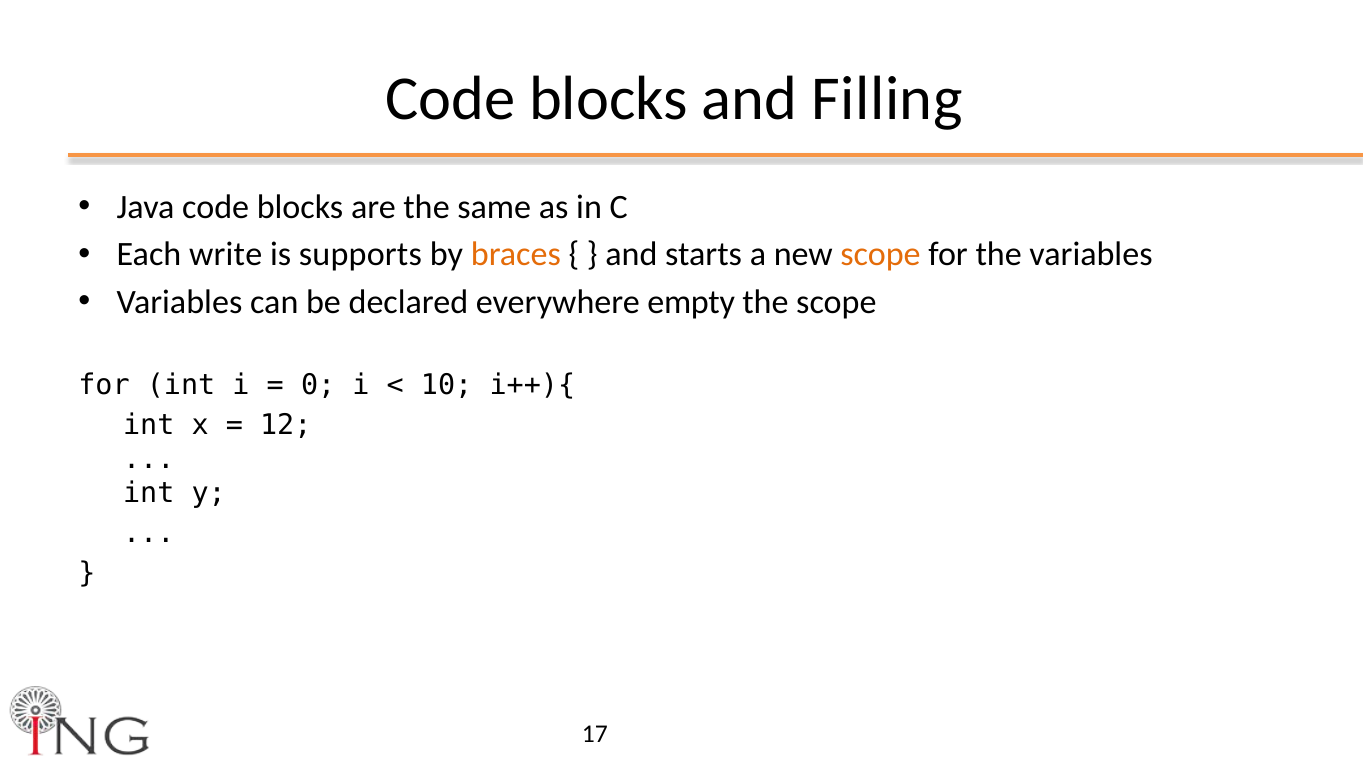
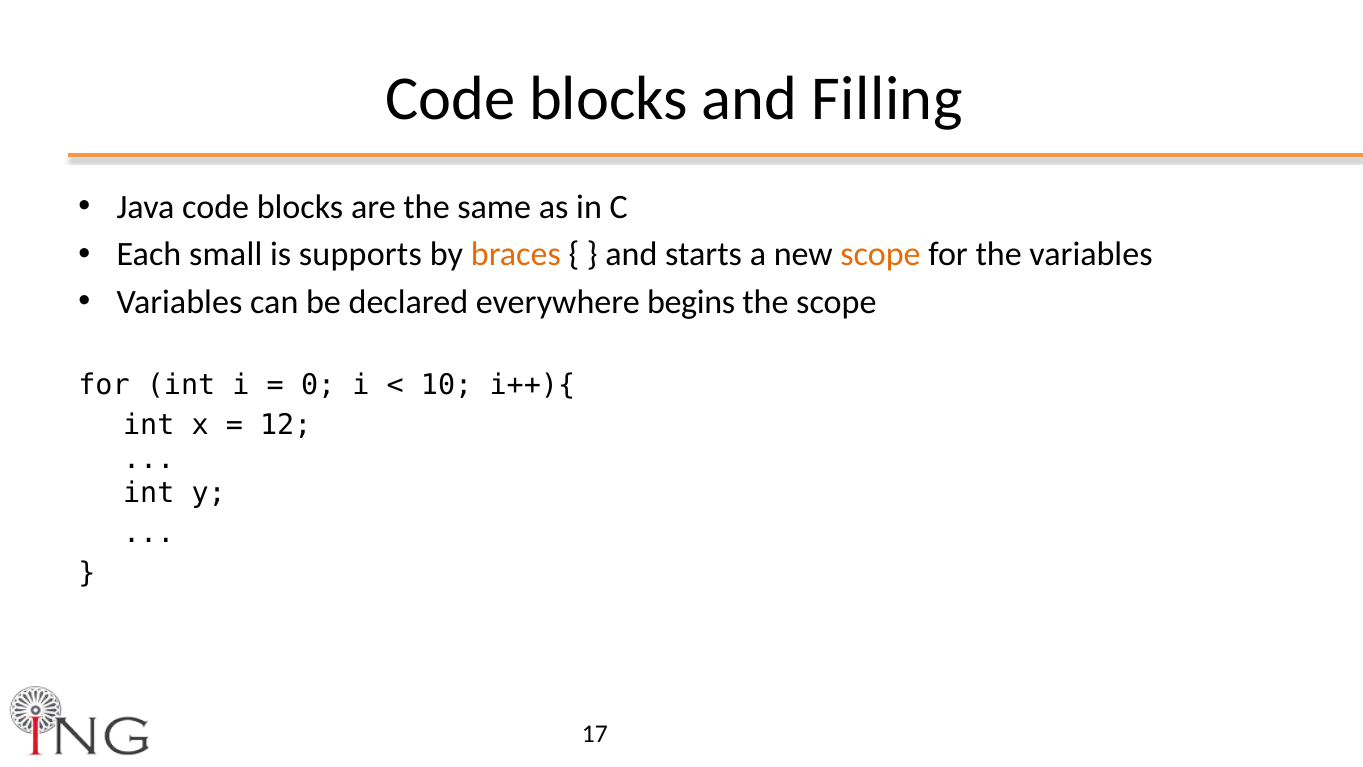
write: write -> small (226, 255)
empty: empty -> begins (691, 302)
